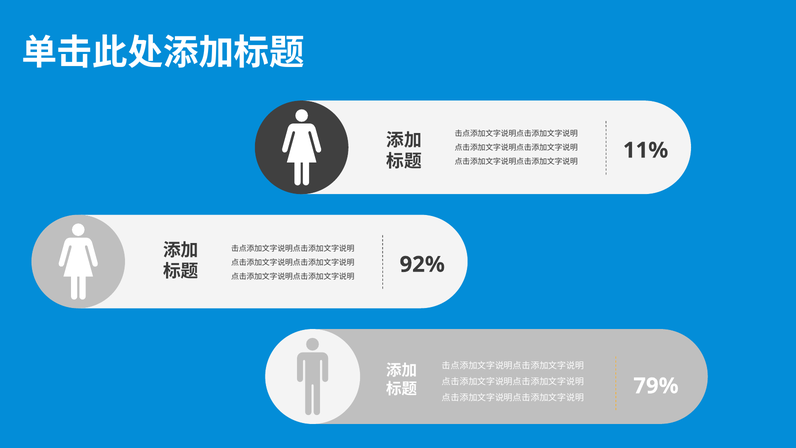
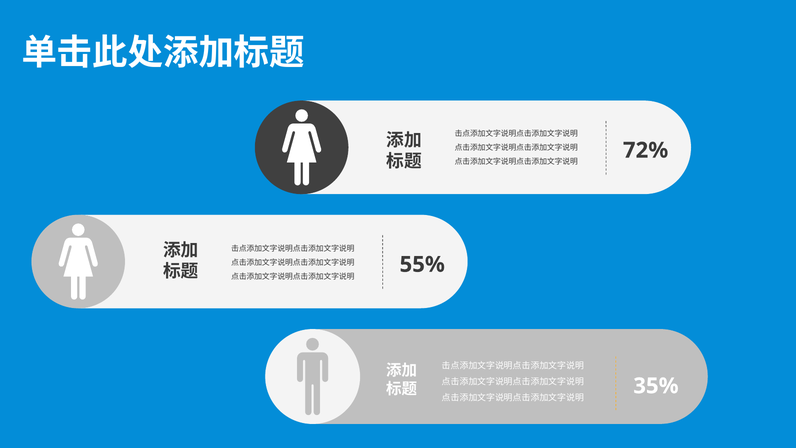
11%: 11% -> 72% (646, 150)
92%: 92% -> 55% (422, 264)
79%: 79% -> 35% (656, 386)
